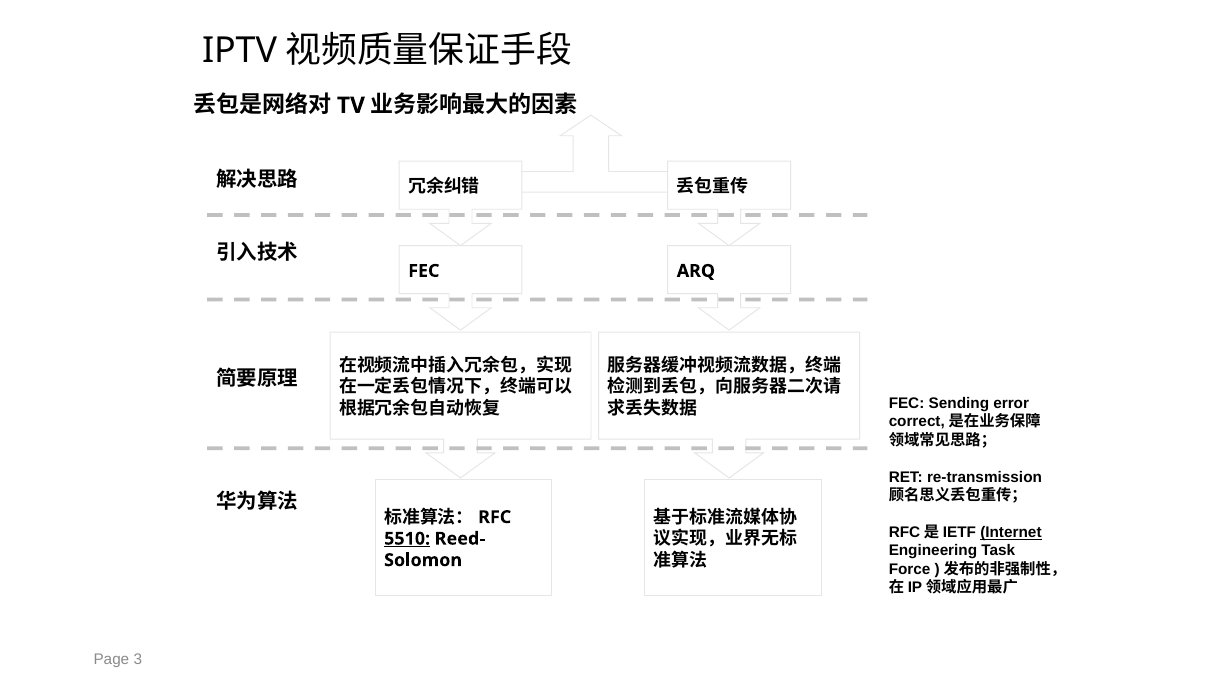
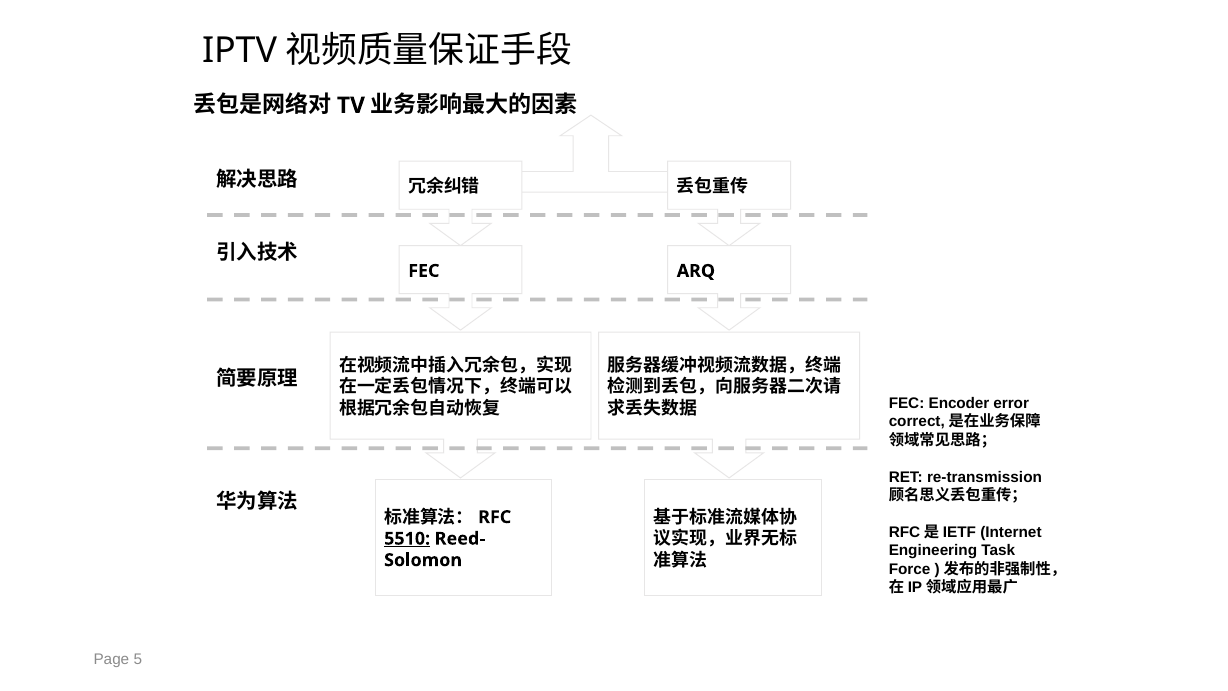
Sending: Sending -> Encoder (959, 403)
Internet underline: present -> none (1011, 532)
3: 3 -> 5 (138, 660)
